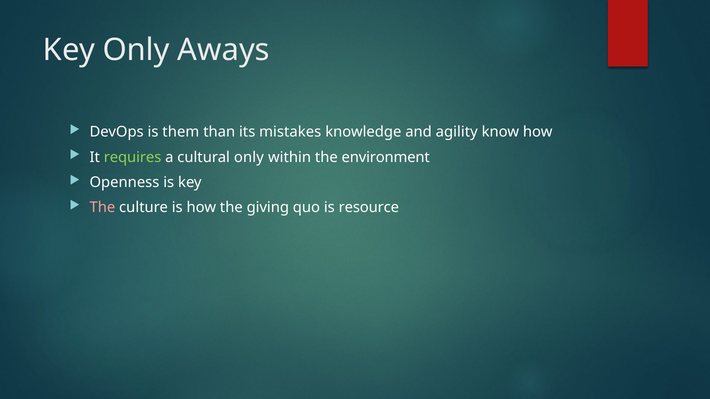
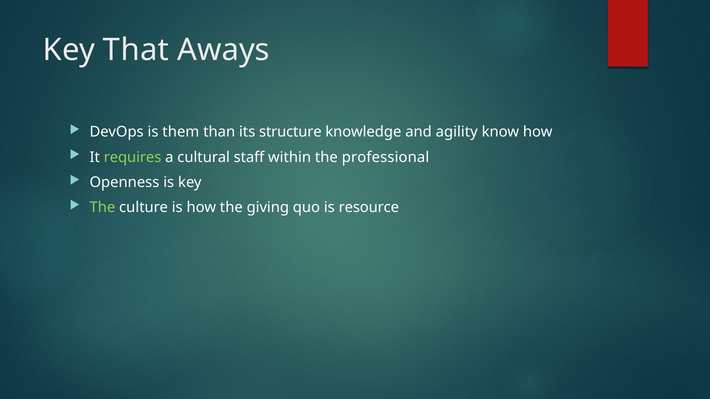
Key Only: Only -> That (136, 50)
mistakes: mistakes -> structure (290, 132)
cultural only: only -> staff (249, 157)
environment: environment -> professional (386, 157)
The colour: pink -> light green (102, 208)
